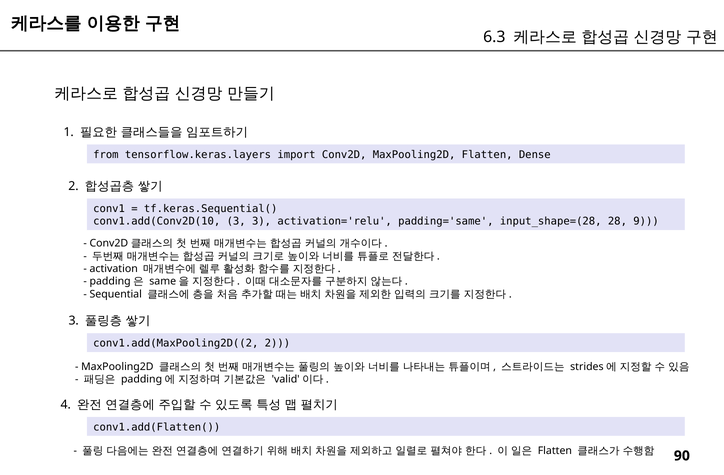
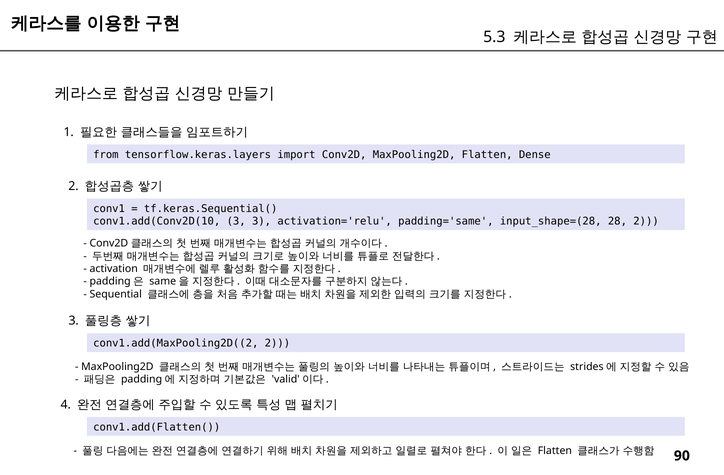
6.3: 6.3 -> 5.3 (494, 37)
28 9: 9 -> 2 (646, 222)
